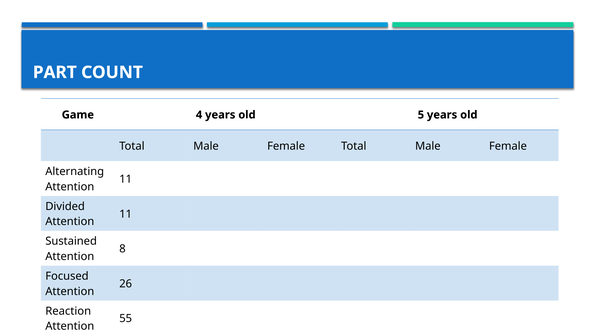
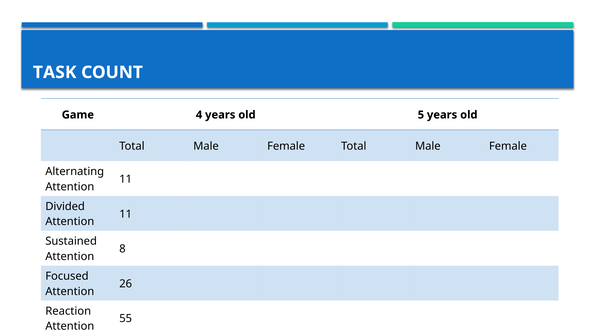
PART: PART -> TASK (55, 72)
